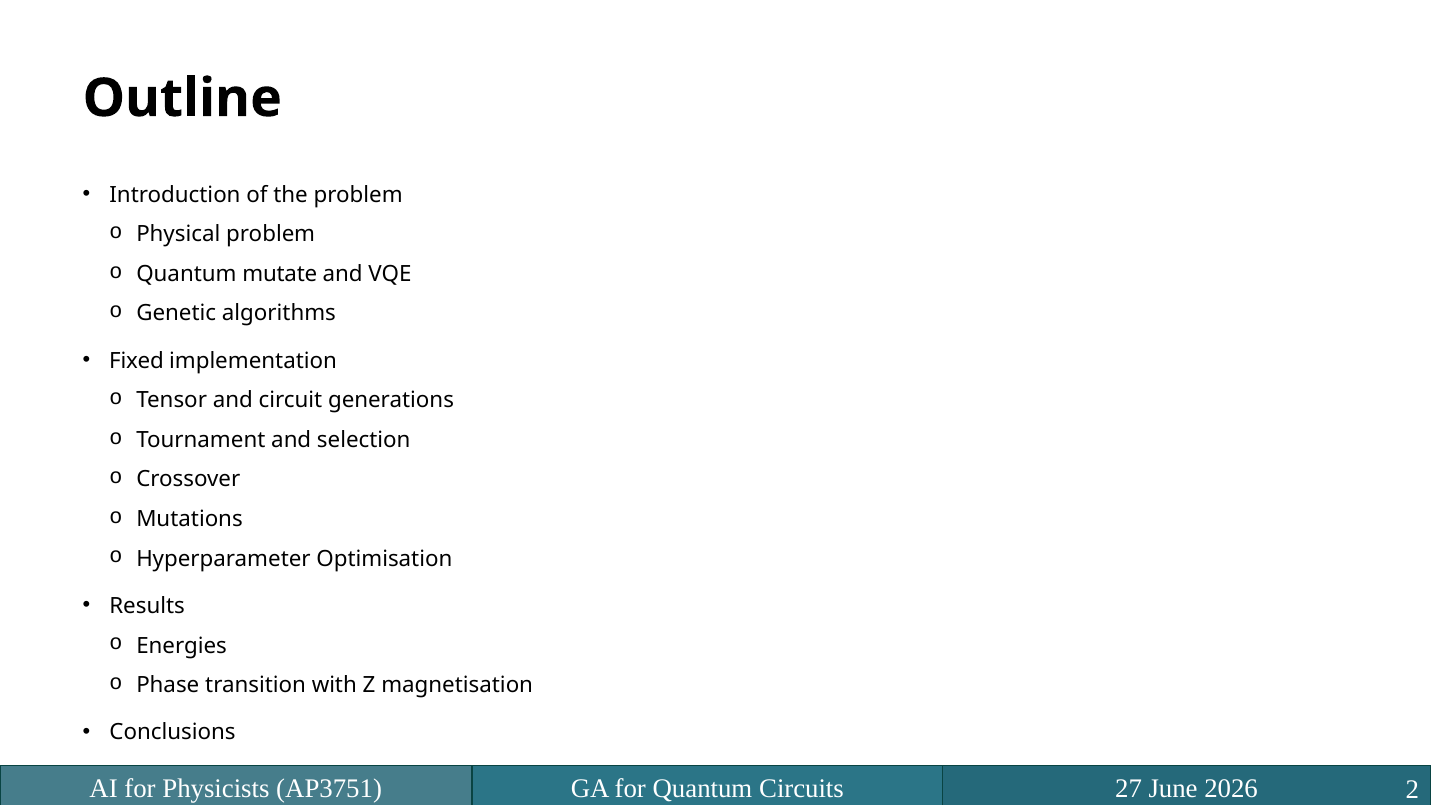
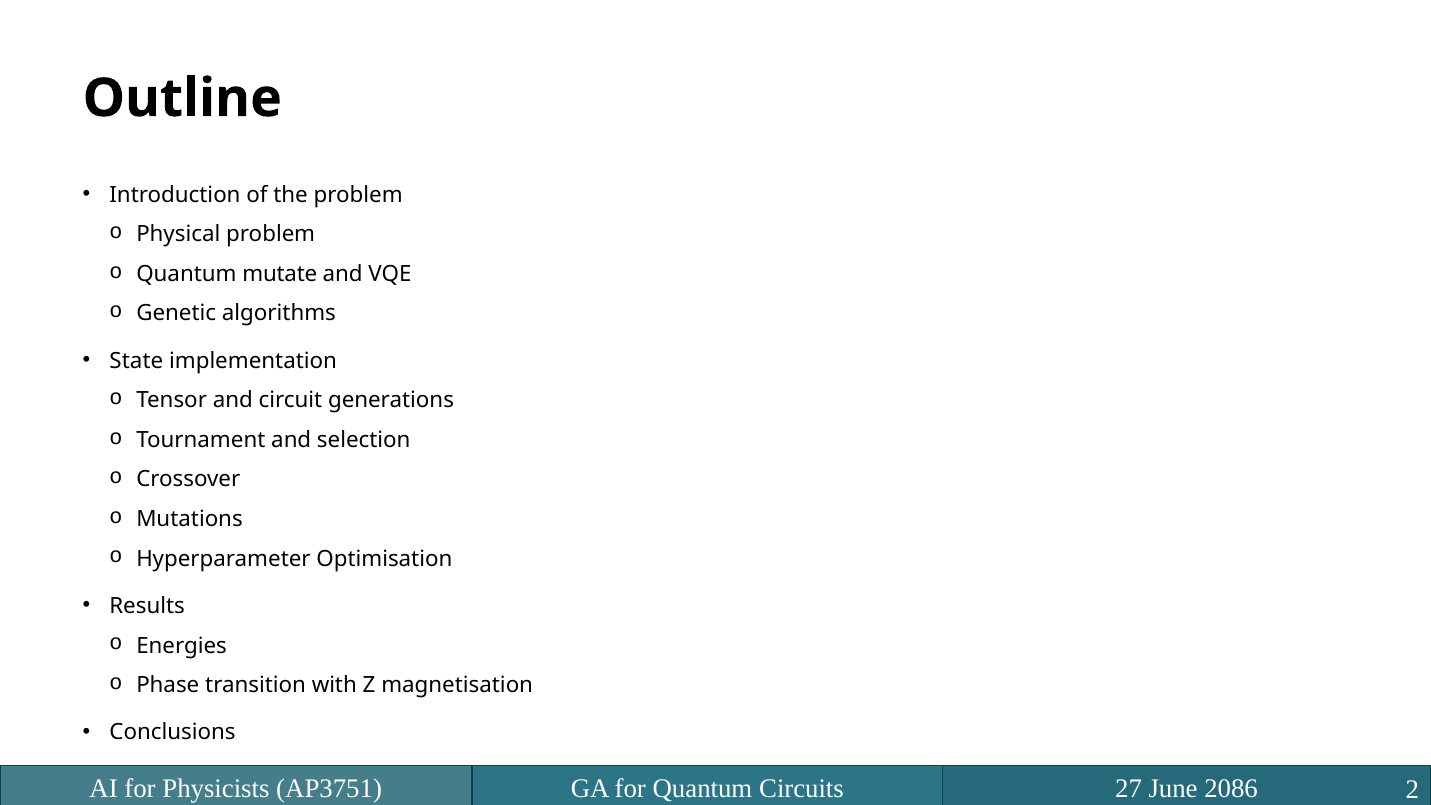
Fixed: Fixed -> State (136, 361)
2026: 2026 -> 2086 (1231, 788)
